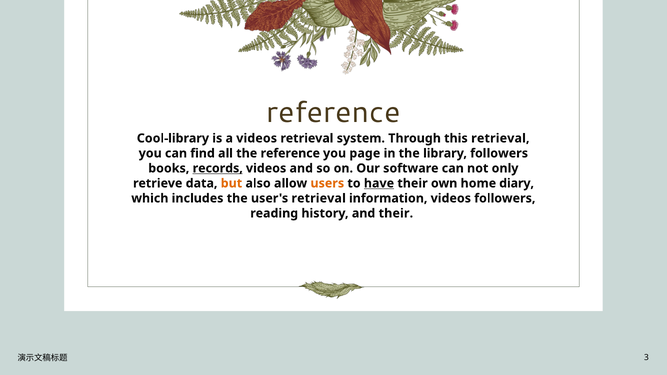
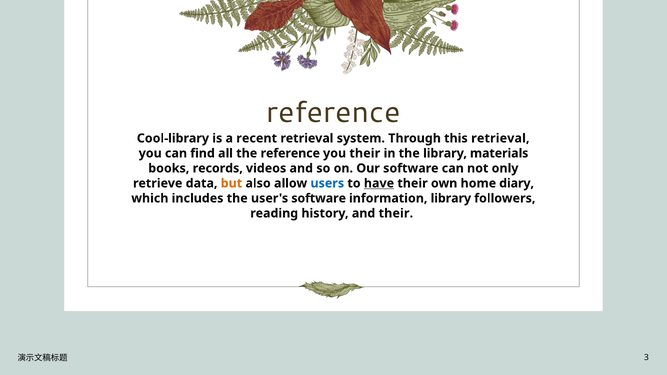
a videos: videos -> recent (257, 138)
you page: page -> their (365, 153)
library followers: followers -> materials (499, 153)
records underline: present -> none (218, 168)
users colour: orange -> blue (327, 183)
user's retrieval: retrieval -> software (319, 198)
information videos: videos -> library (451, 198)
